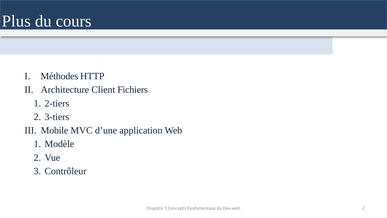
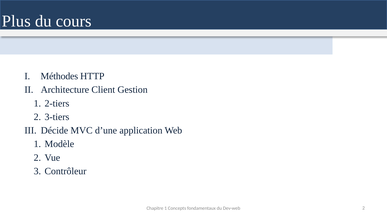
Fichiers: Fichiers -> Gestion (133, 90)
Mobile: Mobile -> Décide (54, 130)
